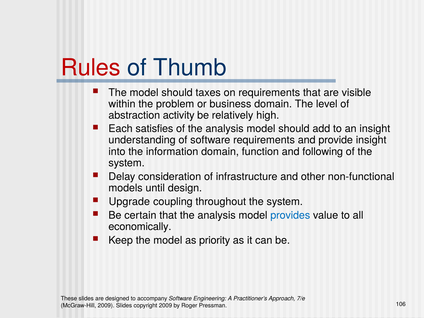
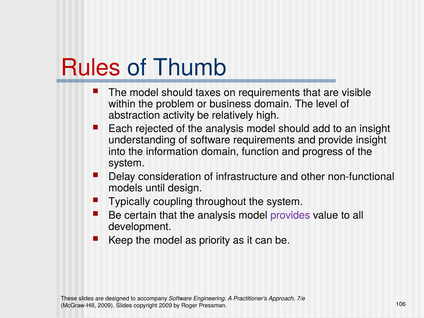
satisfies: satisfies -> rejected (154, 129)
following: following -> progress (323, 152)
Upgrade: Upgrade -> Typically (129, 202)
provides colour: blue -> purple (290, 215)
economically: economically -> development (140, 227)
